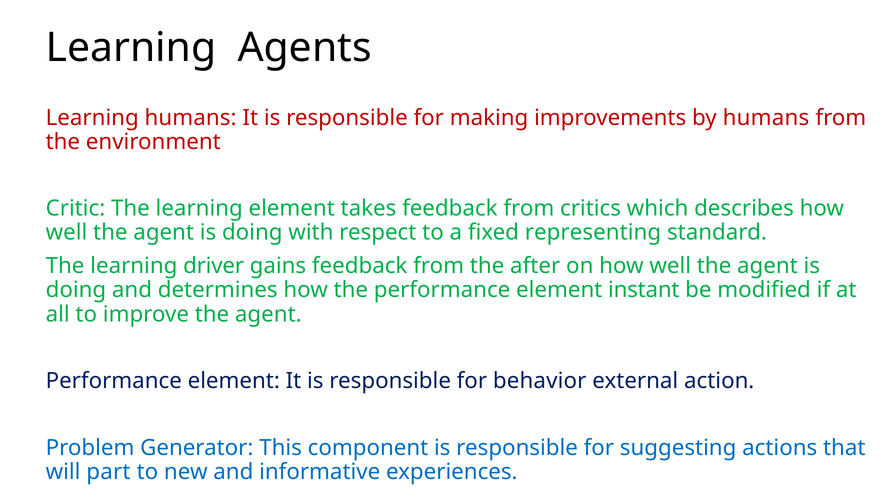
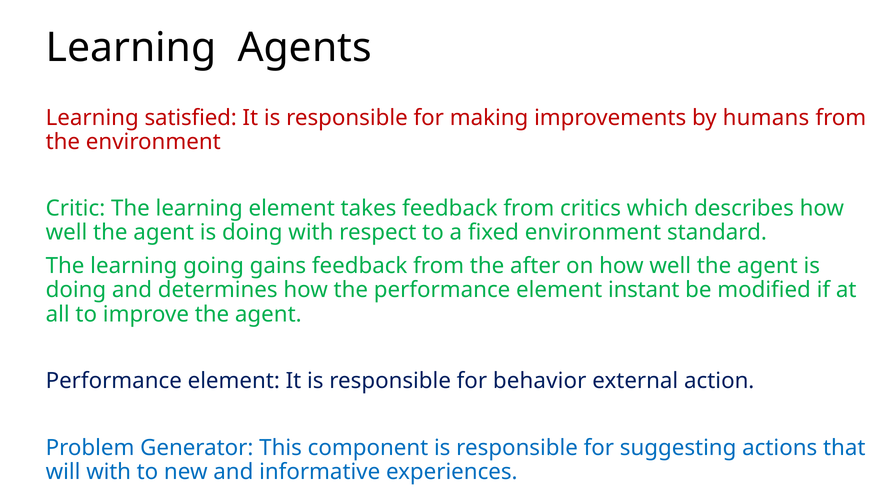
Learning humans: humans -> satisfied (191, 118)
fixed representing: representing -> environment (593, 233)
driver: driver -> going (214, 266)
will part: part -> with (109, 472)
